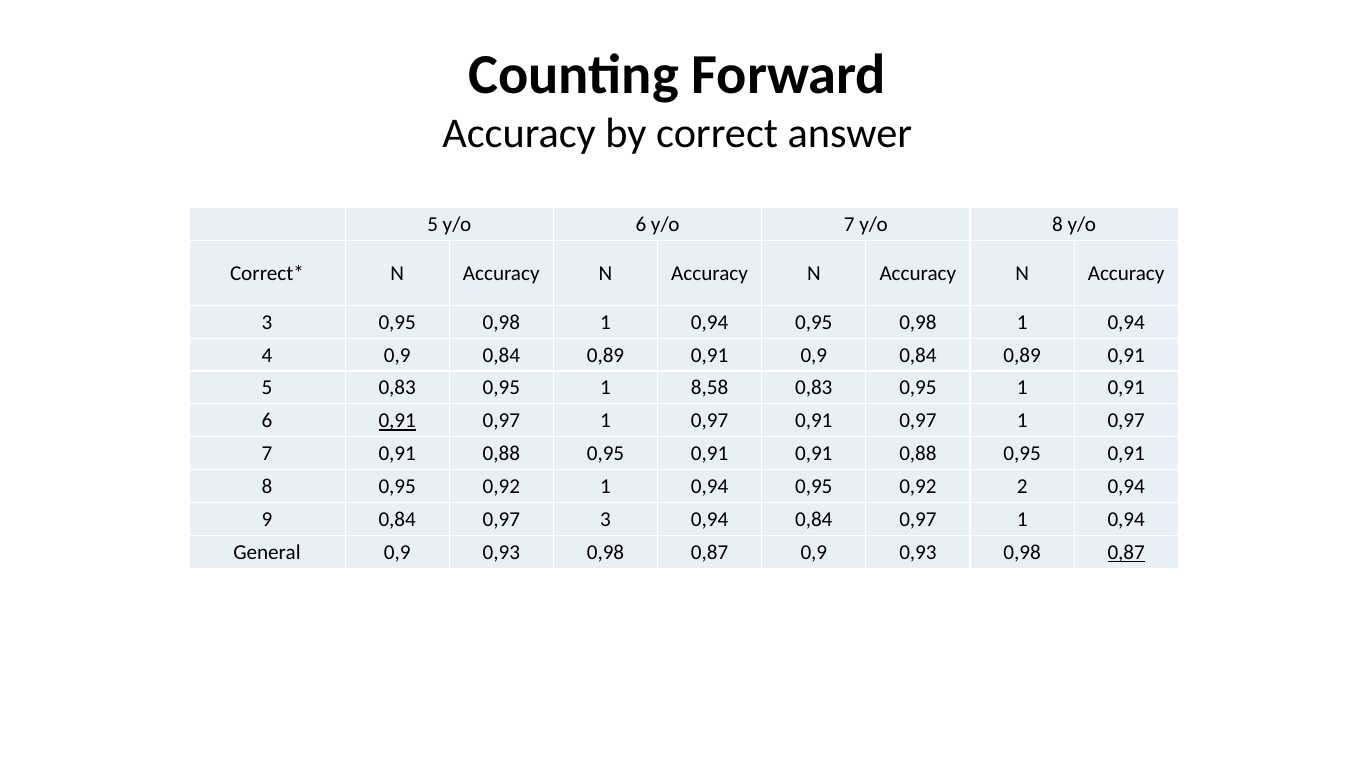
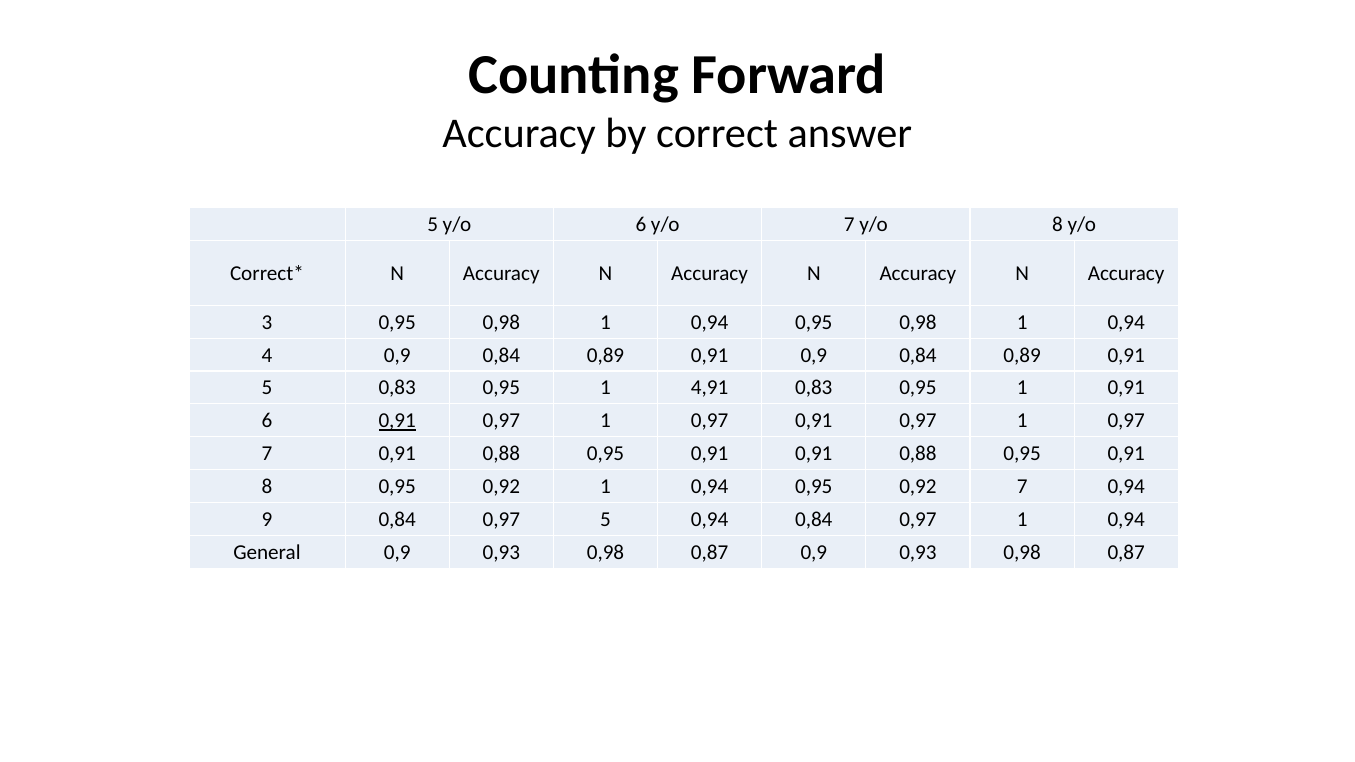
8,58: 8,58 -> 4,91 (710, 388)
0,92 2: 2 -> 7 (1022, 487)
0,97 3: 3 -> 5 (606, 520)
0,87 underline: present -> none (1126, 553)
